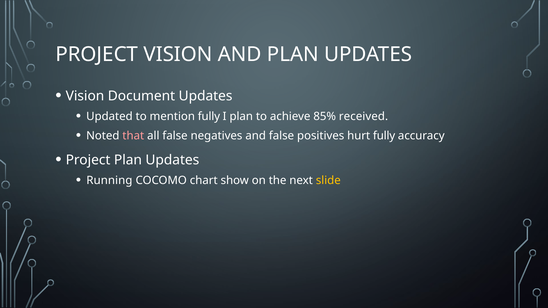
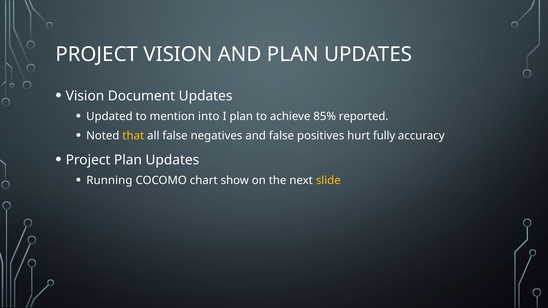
mention fully: fully -> into (209, 116)
received: received -> reported (364, 116)
that colour: pink -> yellow (133, 136)
